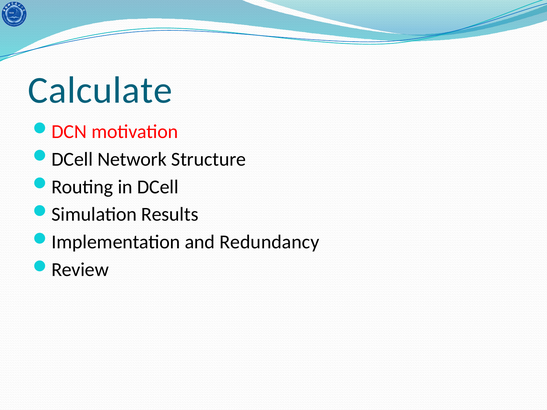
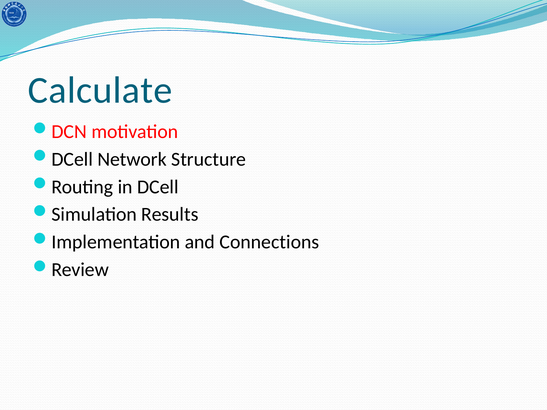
Redundancy: Redundancy -> Connections (269, 242)
